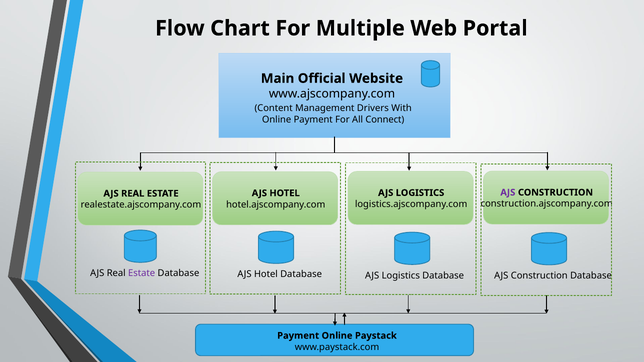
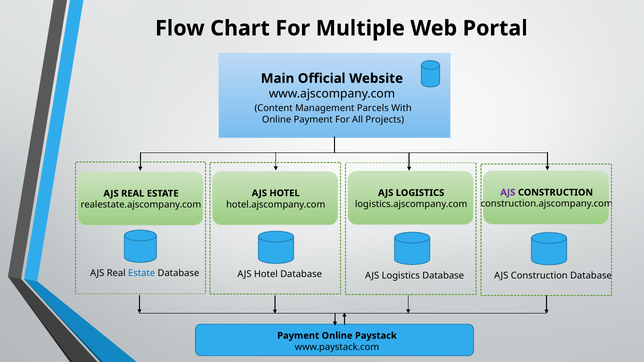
Drivers: Drivers -> Parcels (373, 108)
Connect: Connect -> Projects (385, 120)
Estate colour: purple -> blue (142, 274)
